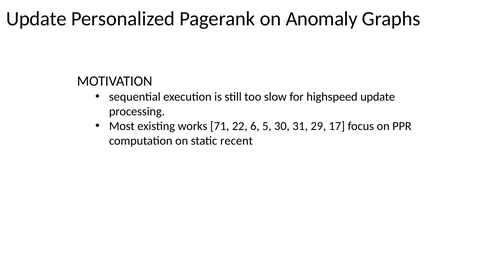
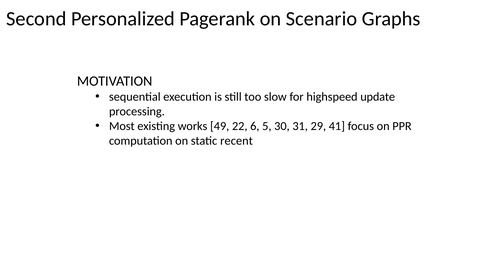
Update: Update -> Second (36, 19)
Anomaly: Anomaly -> Scenario (321, 19)
71: 71 -> 49 (220, 126)
17: 17 -> 41 (337, 126)
